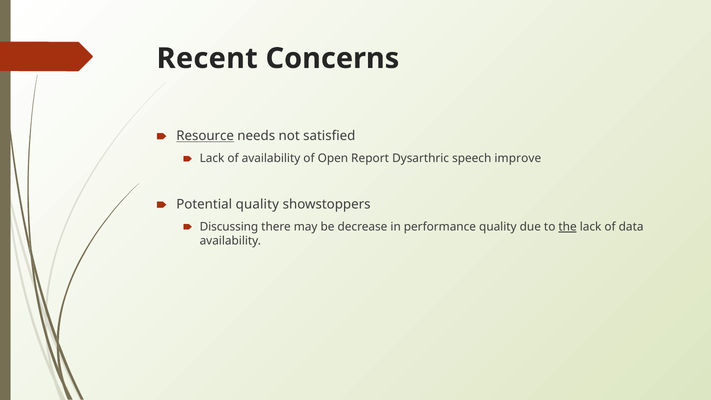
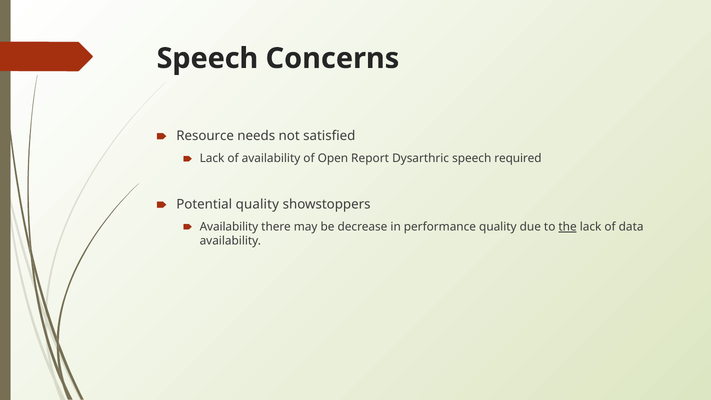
Recent: Recent -> Speech (207, 58)
Resource underline: present -> none (205, 136)
improve: improve -> required (518, 158)
Discussing: Discussing -> Availability (229, 227)
